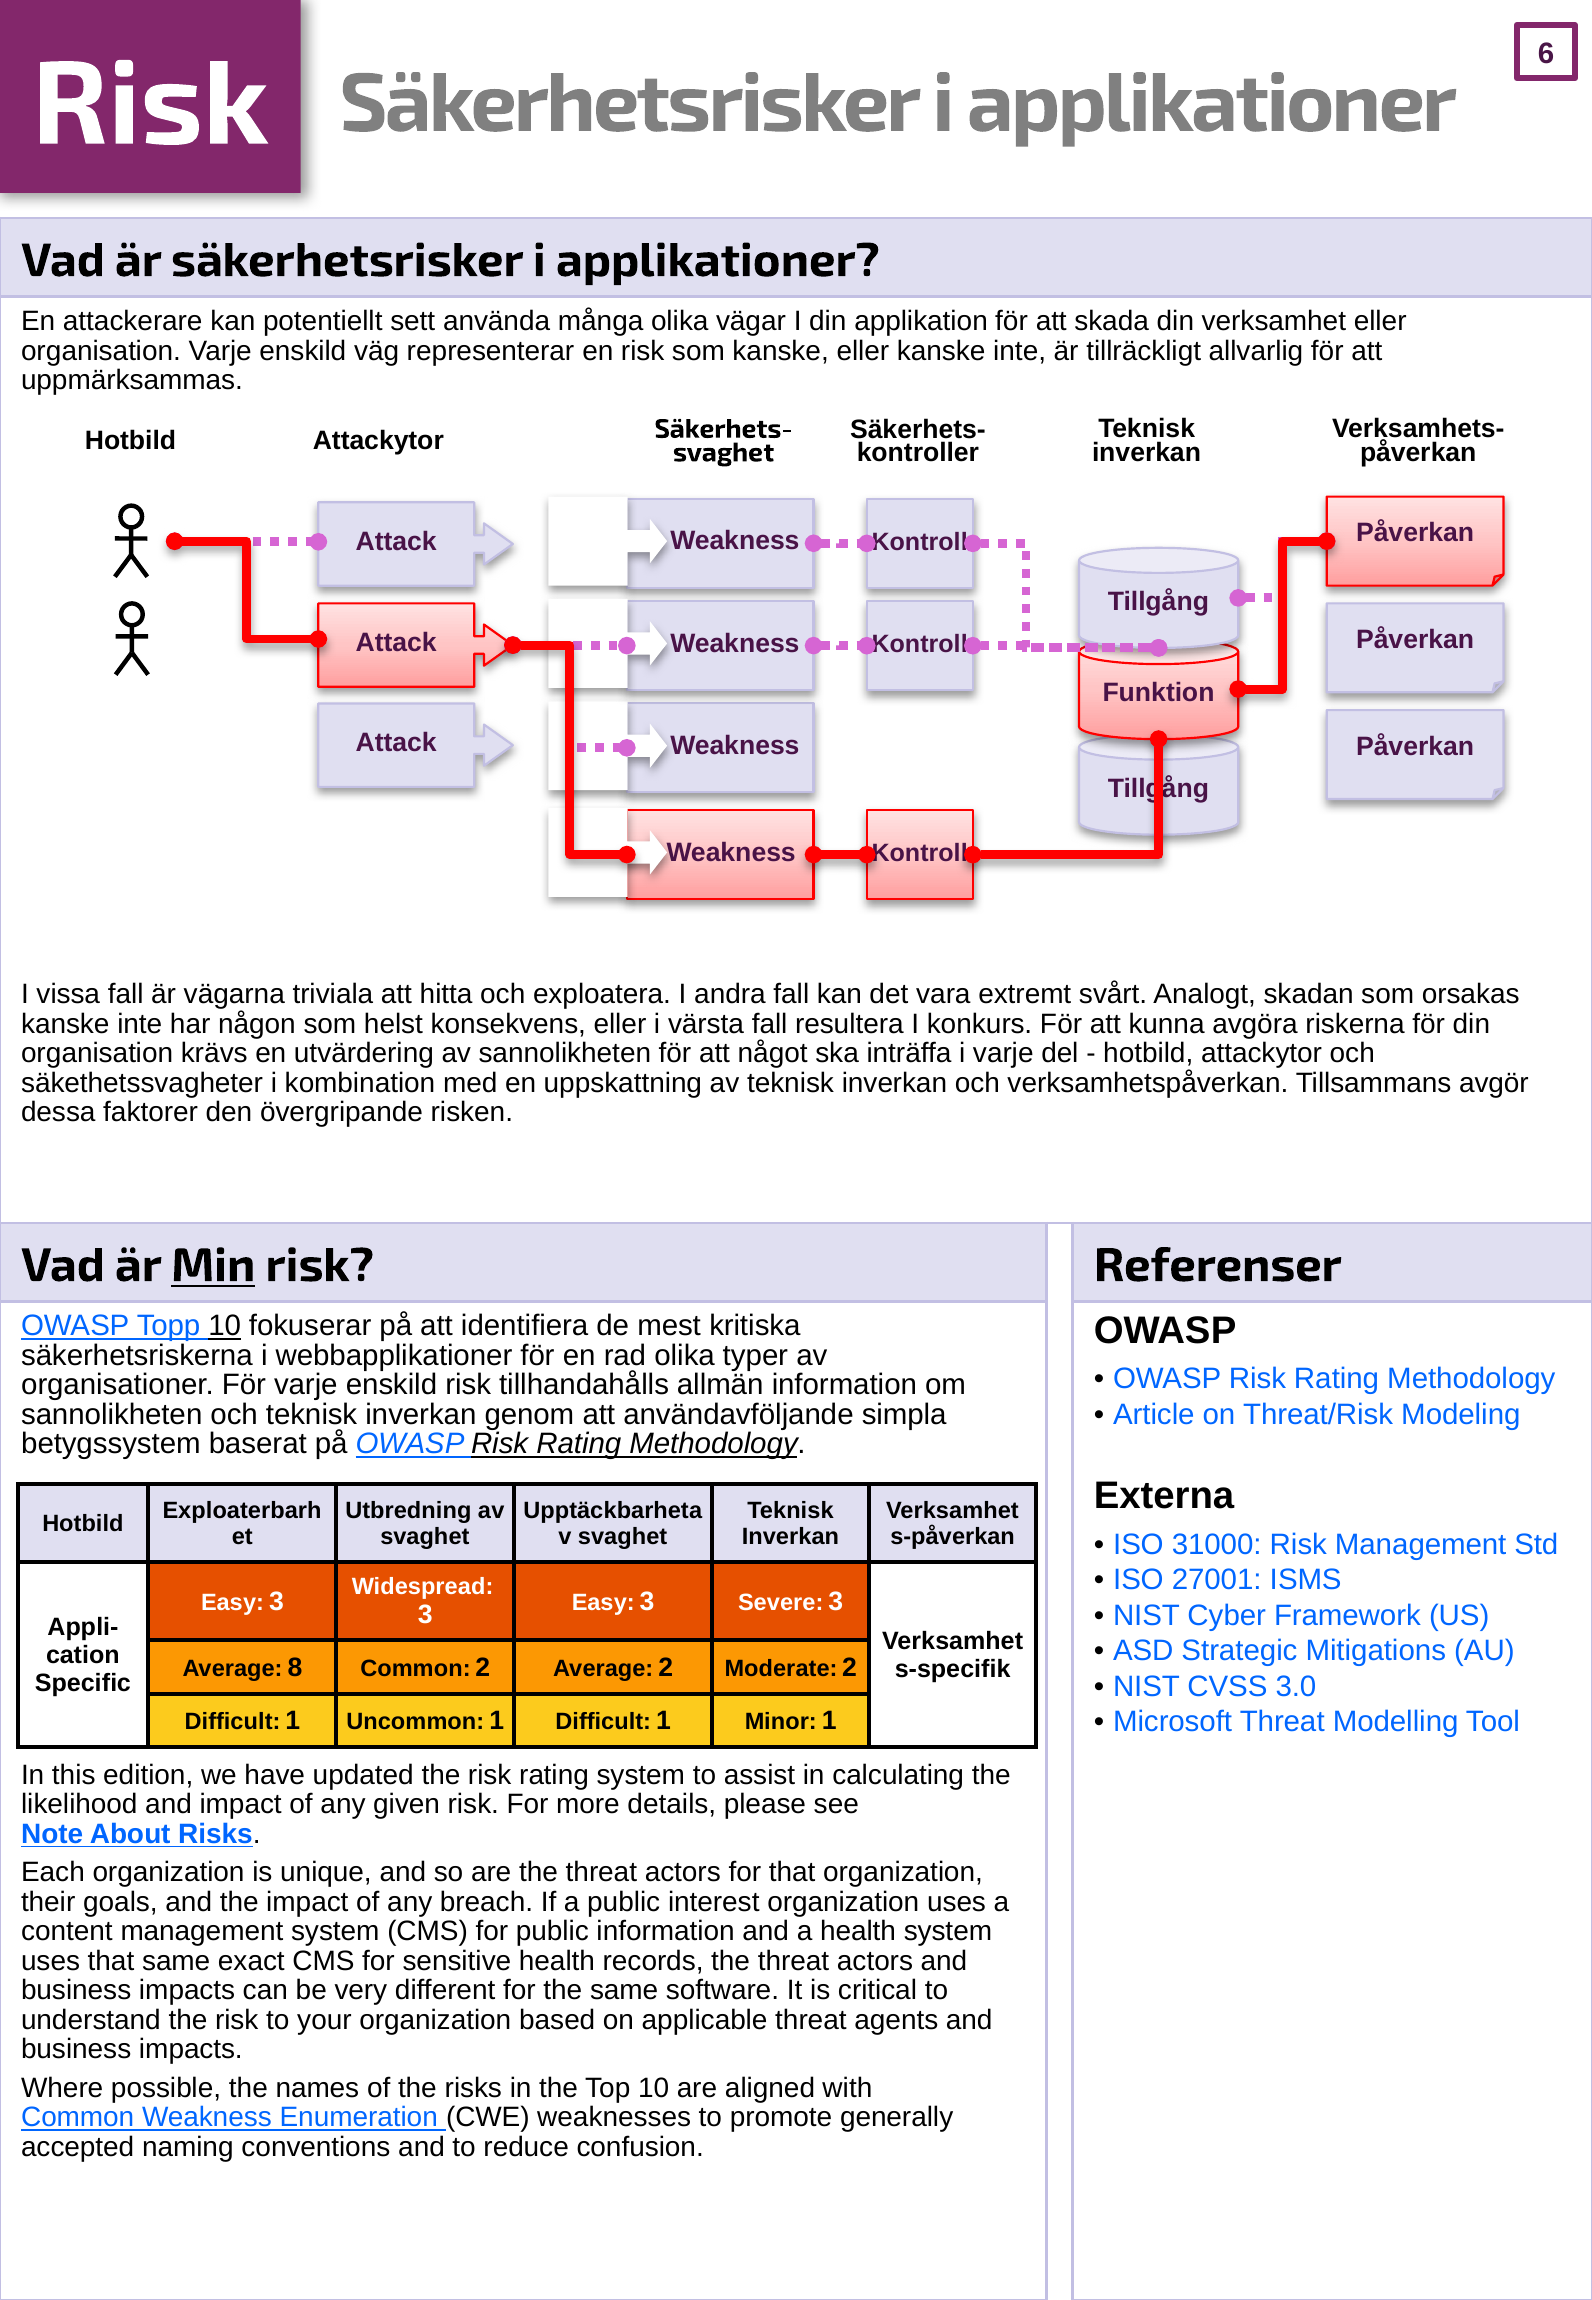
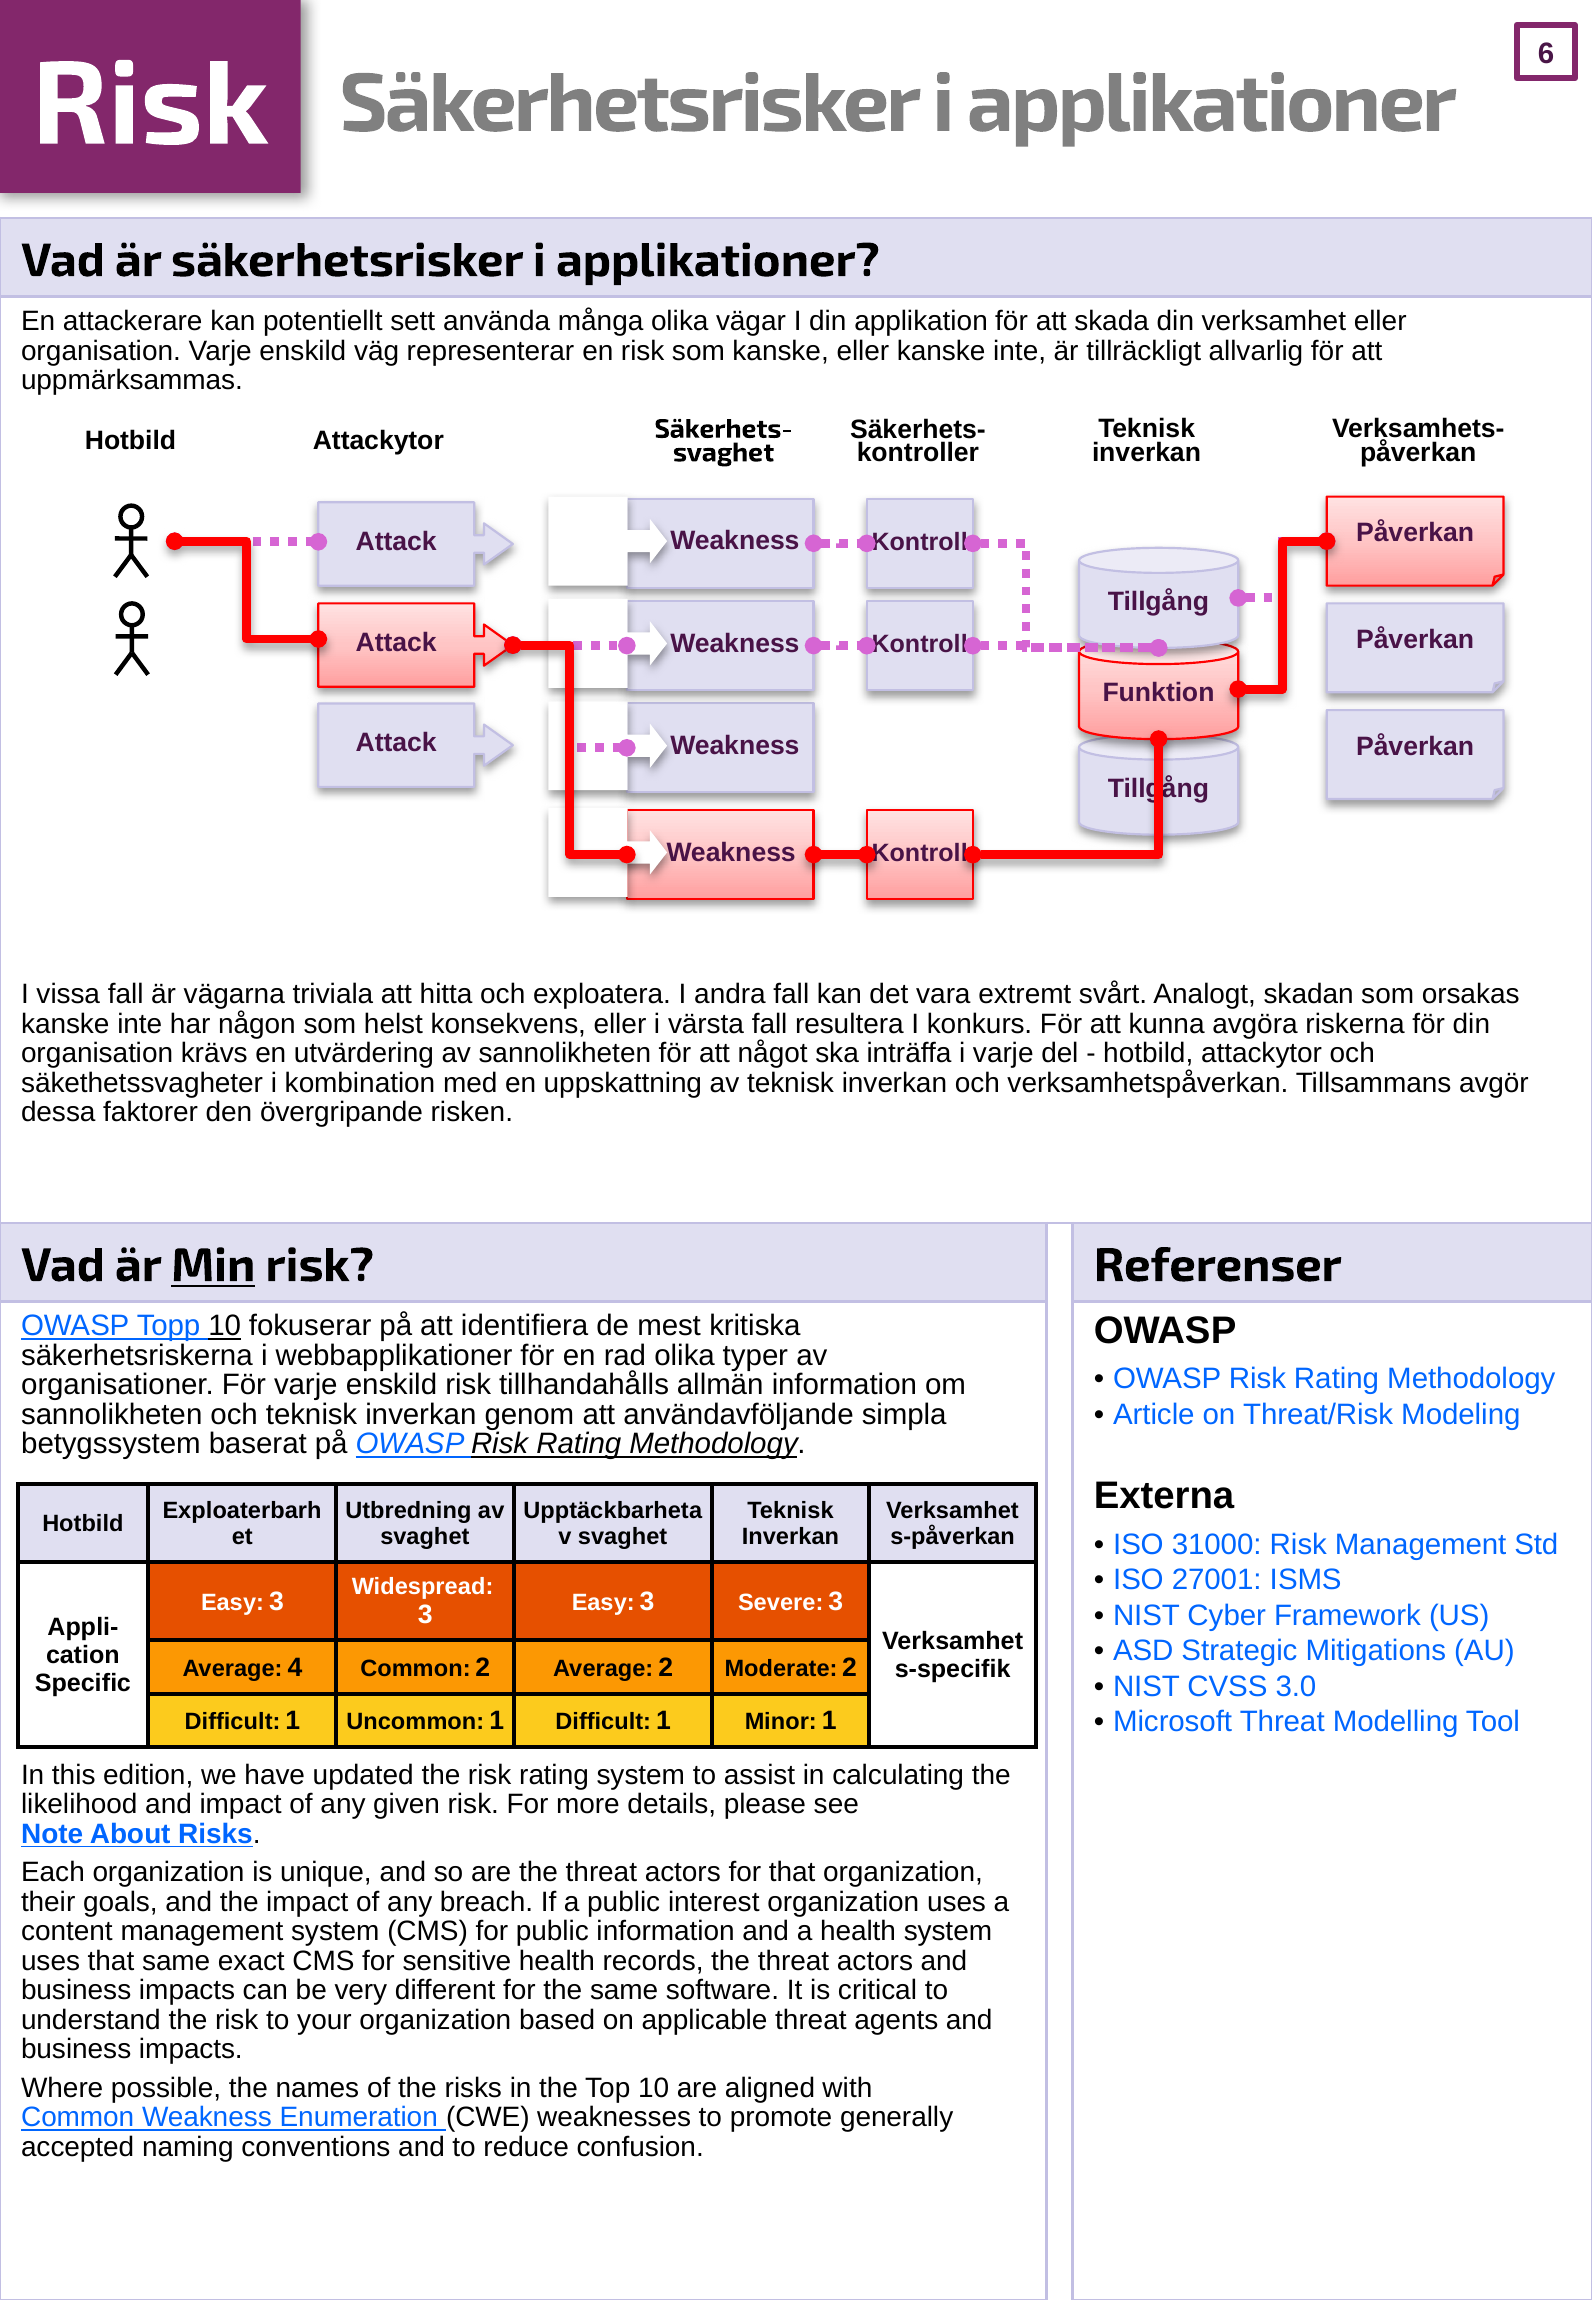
8: 8 -> 4 (295, 1667)
